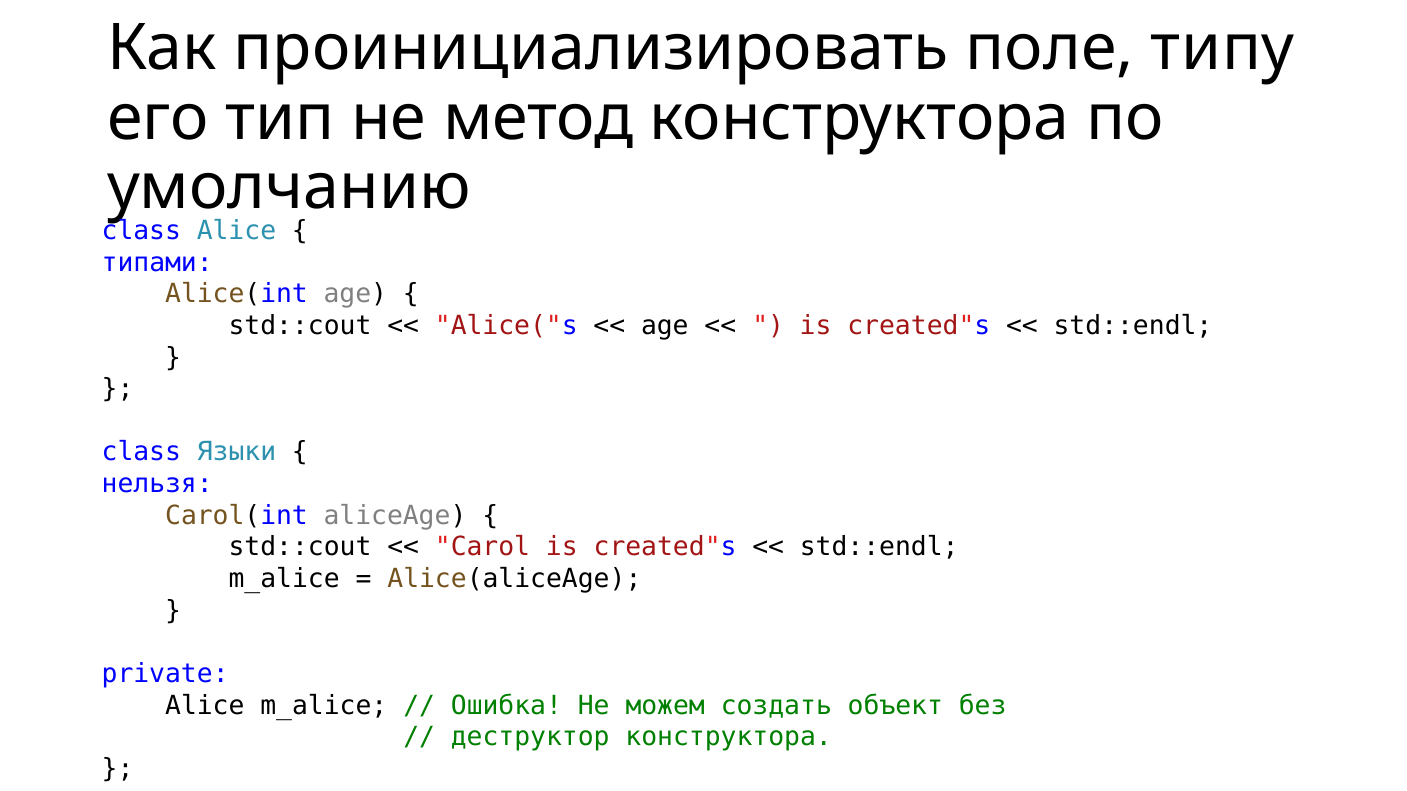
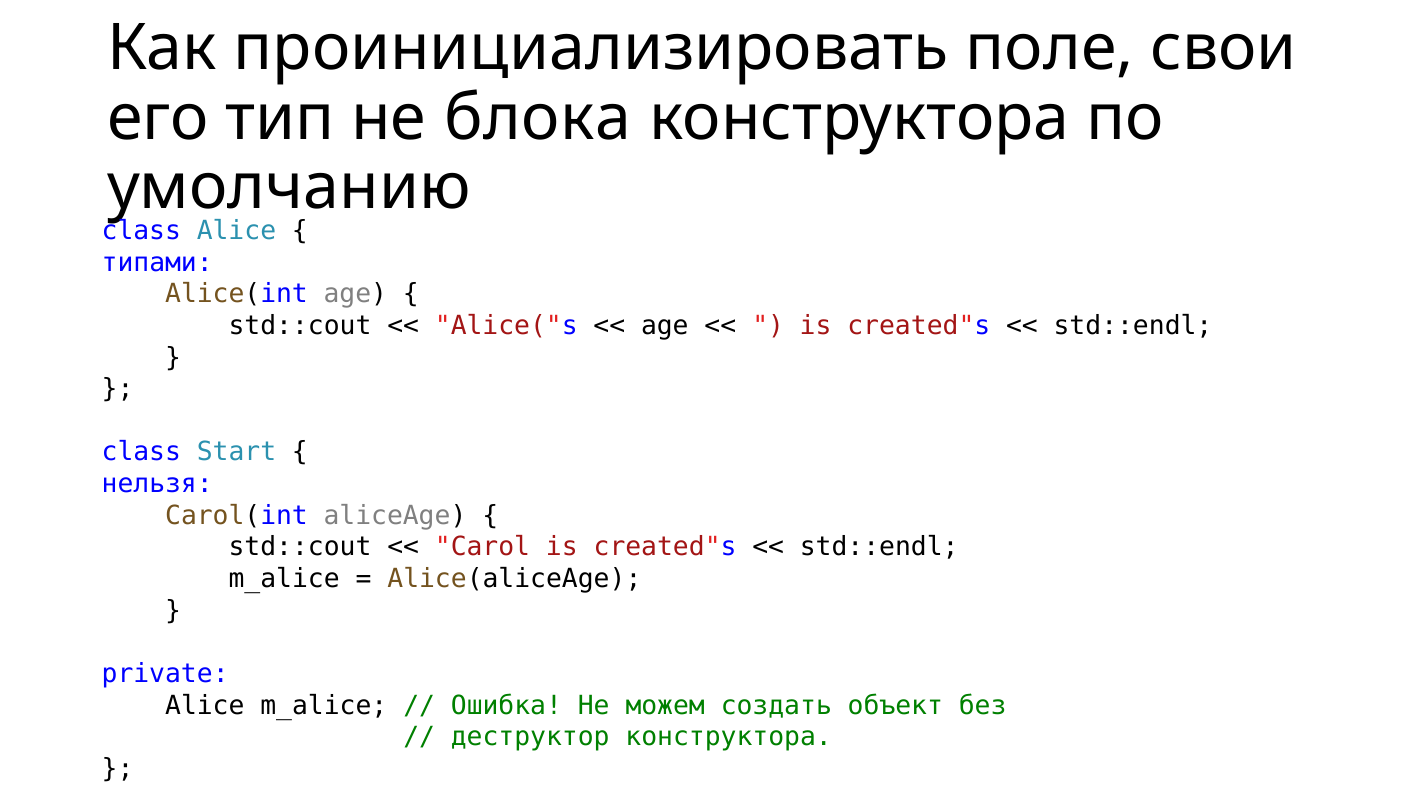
типу: типу -> свои (1223, 49)
метод: метод -> блока (538, 118)
Языки: Языки -> Start (237, 452)
